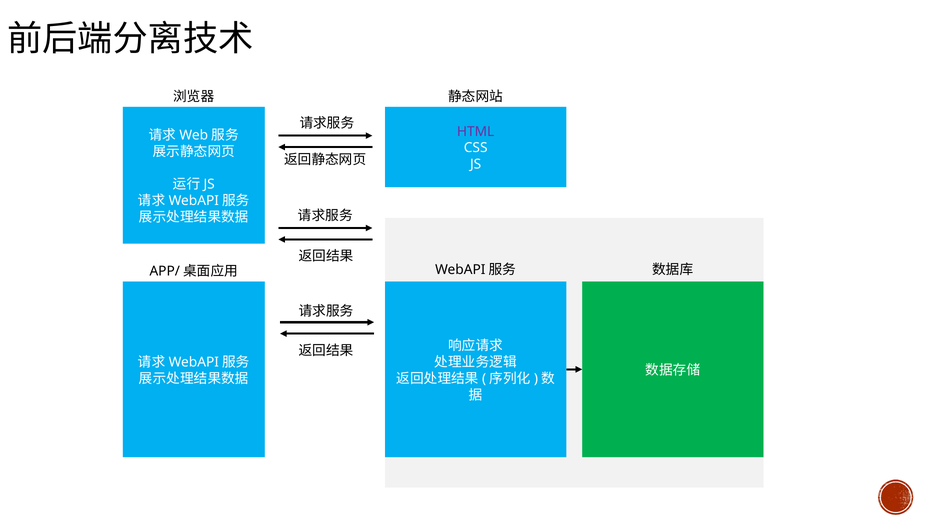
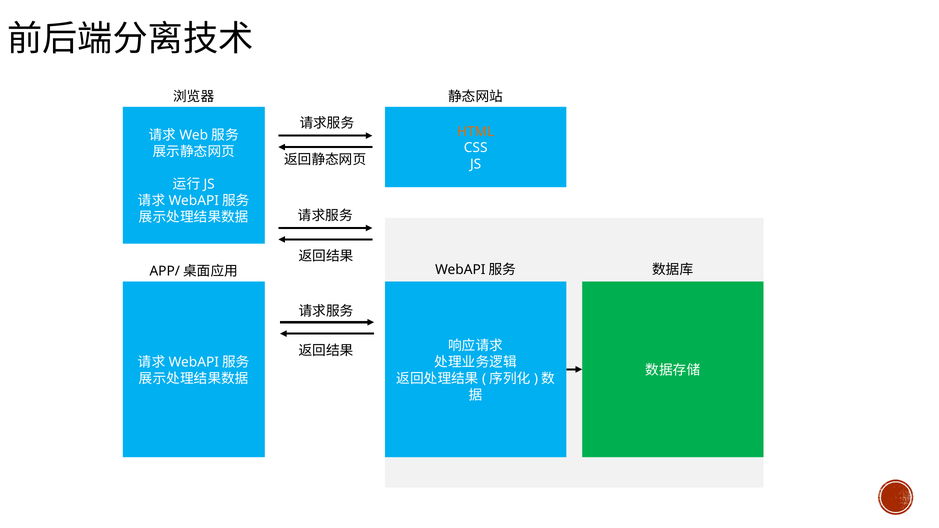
HTML colour: purple -> orange (476, 132)
